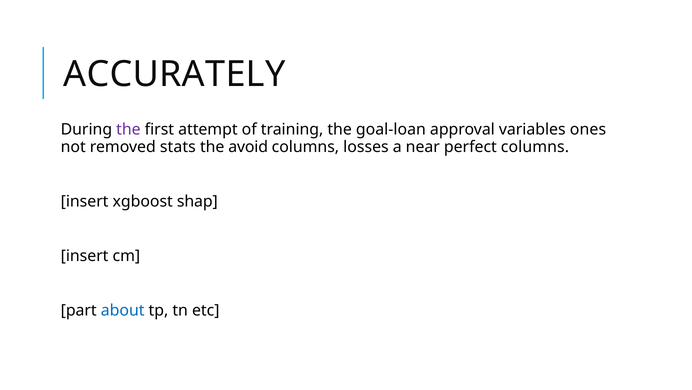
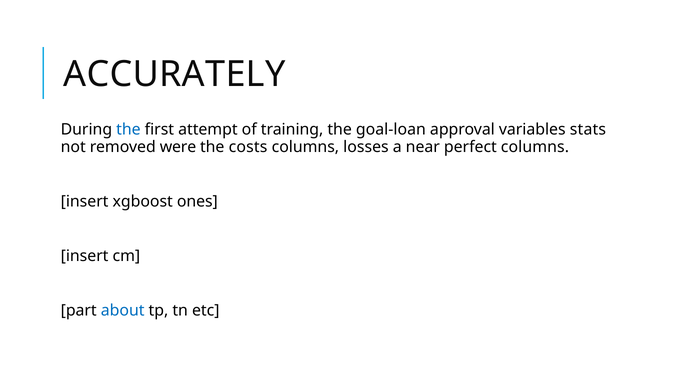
the colour: purple -> blue (128, 129)
ones: ones -> stats (588, 129)
stats: stats -> were (178, 147)
avoid: avoid -> costs (248, 147)
shap: shap -> ones (197, 201)
